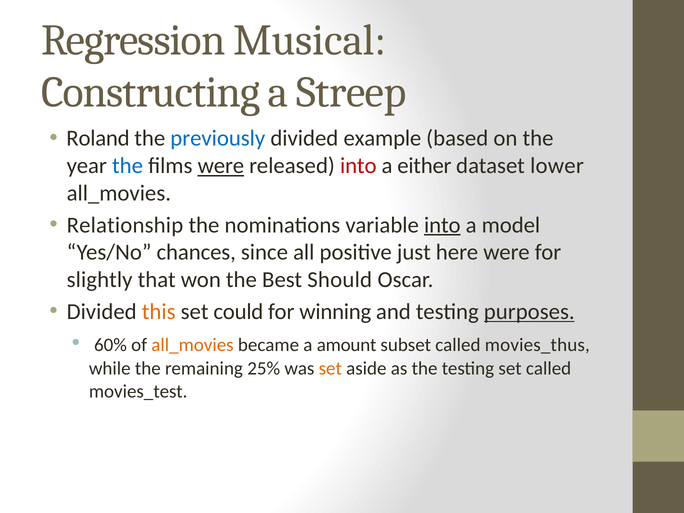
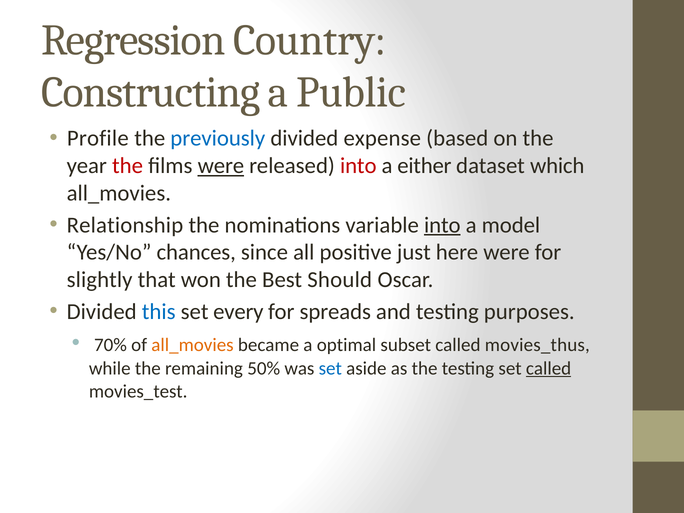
Musical: Musical -> Country (310, 40)
Streep: Streep -> Public (351, 93)
Roland: Roland -> Profile (98, 138)
example: example -> expense (382, 138)
the colour: blue -> red (128, 166)
lower: lower -> which (557, 166)
this colour: orange -> blue (159, 312)
could: could -> every (238, 312)
winning: winning -> spreads (335, 312)
purposes underline: present -> none (529, 312)
60%: 60% -> 70% (110, 345)
amount: amount -> optimal (346, 345)
25%: 25% -> 50% (264, 368)
set colour: orange -> blue (330, 368)
called underline: none -> present (549, 368)
